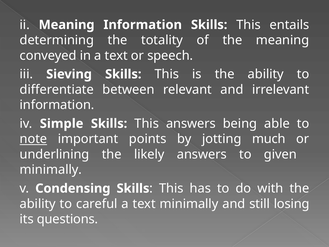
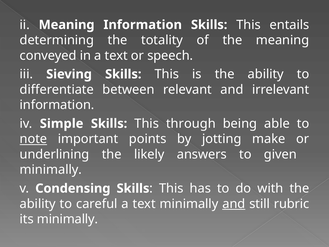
This answers: answers -> through (191, 124)
much: much -> make (269, 139)
and underline: none -> present (234, 204)
losing: losing -> rubric (292, 204)
its questions: questions -> minimally (67, 219)
